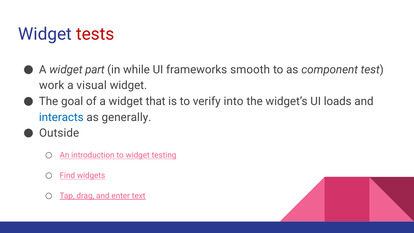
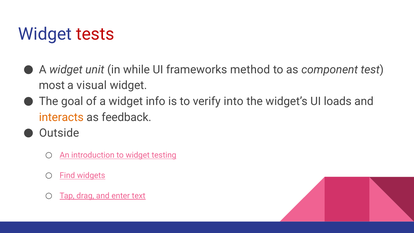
part: part -> unit (95, 70)
smooth: smooth -> method (250, 70)
work: work -> most (52, 85)
that: that -> info (156, 101)
interacts colour: blue -> orange (61, 117)
generally: generally -> feedback (127, 117)
